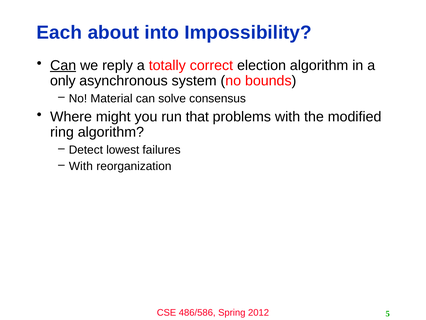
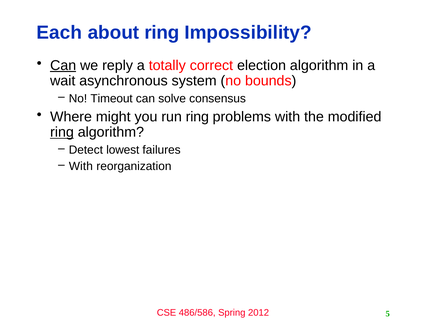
about into: into -> ring (162, 32)
only: only -> wait (63, 81)
Material: Material -> Timeout (112, 98)
run that: that -> ring (197, 117)
ring underline: none -> present (62, 132)
